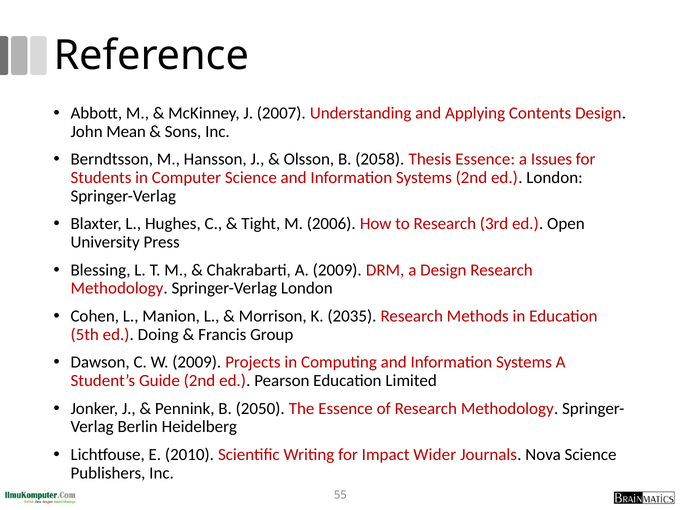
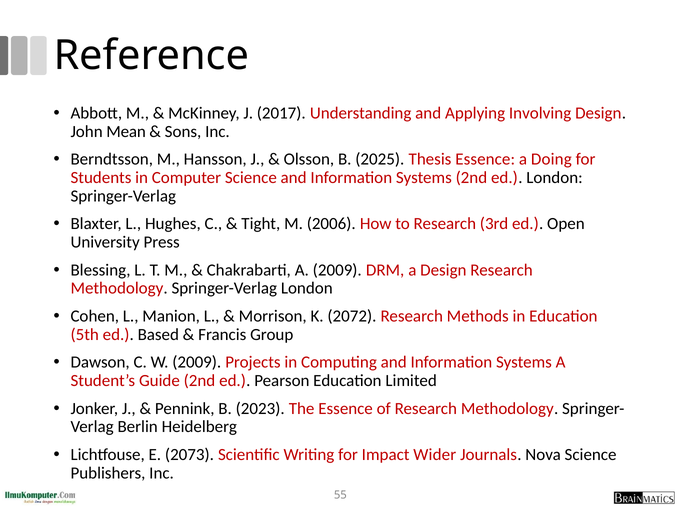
2007: 2007 -> 2017 (281, 113)
Contents: Contents -> Involving (540, 113)
2058: 2058 -> 2025 (380, 159)
Issues: Issues -> Doing (551, 159)
2035: 2035 -> 2072 (352, 316)
Doing: Doing -> Based (158, 335)
2050: 2050 -> 2023 (260, 409)
2010: 2010 -> 2073 (189, 455)
